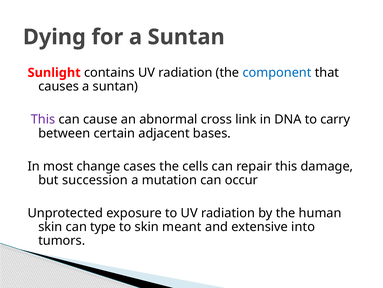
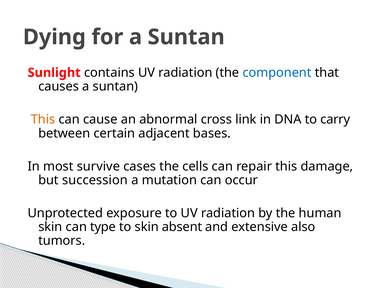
This colour: purple -> orange (43, 119)
change: change -> survive (98, 166)
meant: meant -> absent (182, 226)
into: into -> also (303, 226)
